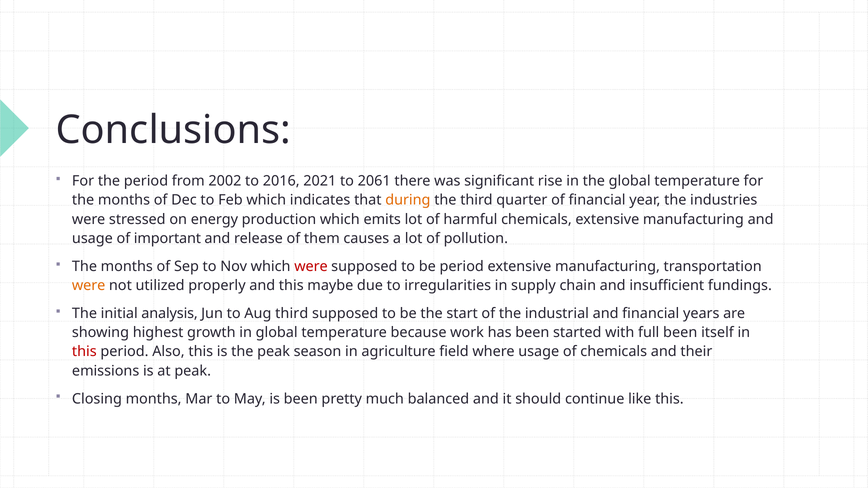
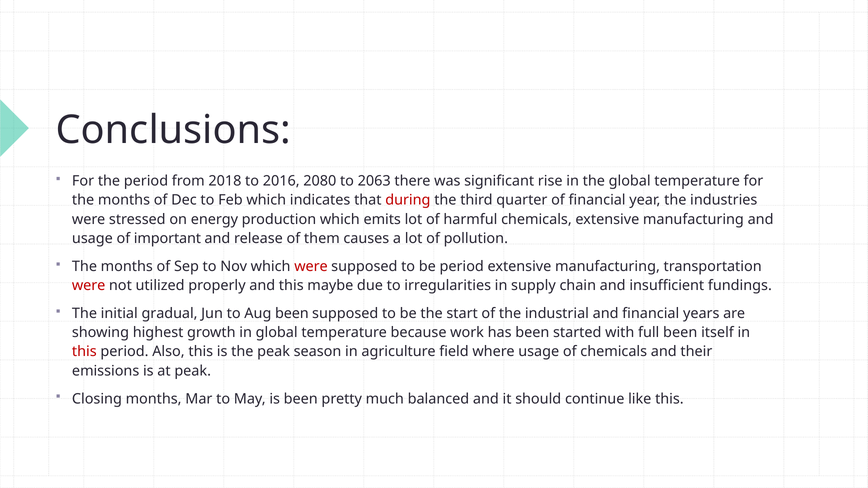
2002: 2002 -> 2018 (225, 181)
2021: 2021 -> 2080 (320, 181)
2061: 2061 -> 2063 (374, 181)
during colour: orange -> red (408, 200)
were colour: orange -> red (89, 286)
analysis: analysis -> gradual (170, 314)
Aug third: third -> been (292, 314)
